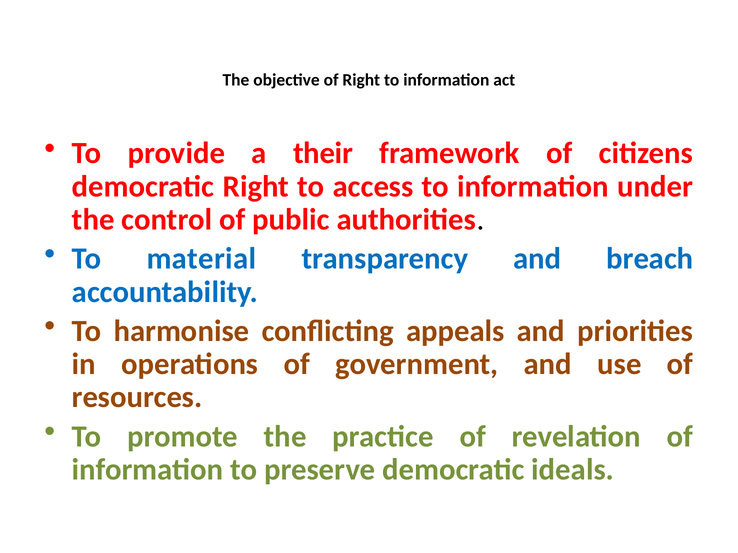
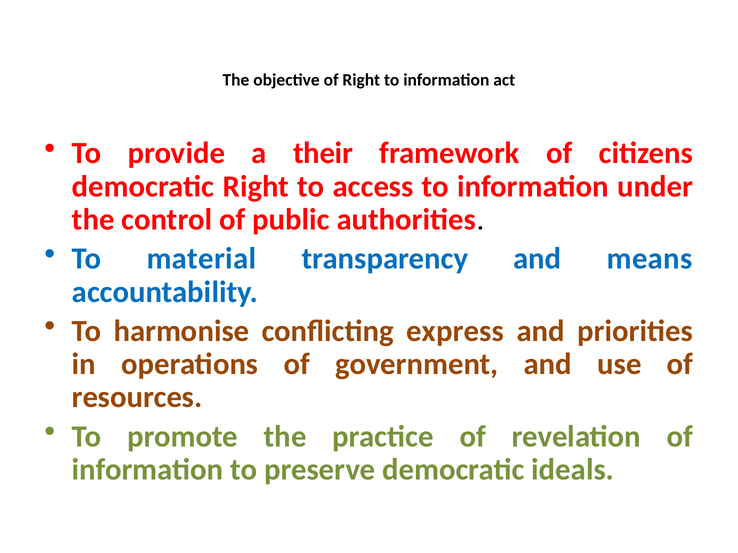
breach: breach -> means (650, 259)
appeals: appeals -> express (455, 331)
